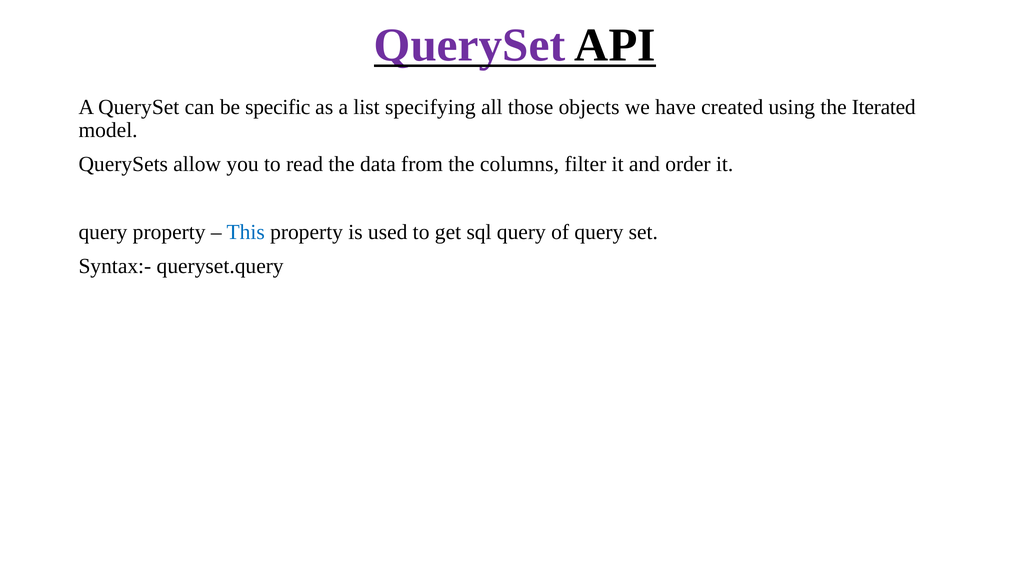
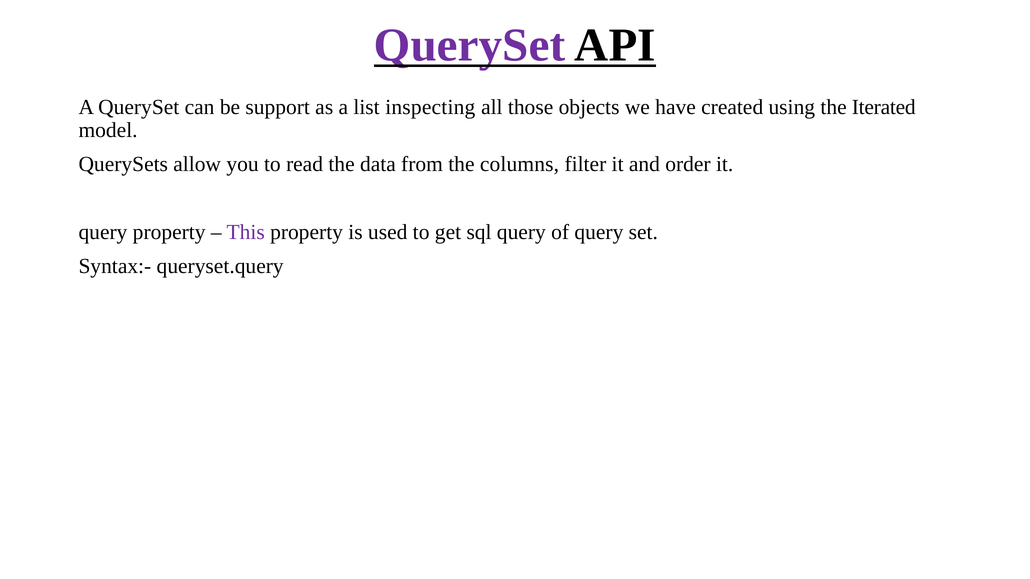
specific: specific -> support (278, 107)
specifying: specifying -> inspecting (430, 107)
This colour: blue -> purple (246, 232)
